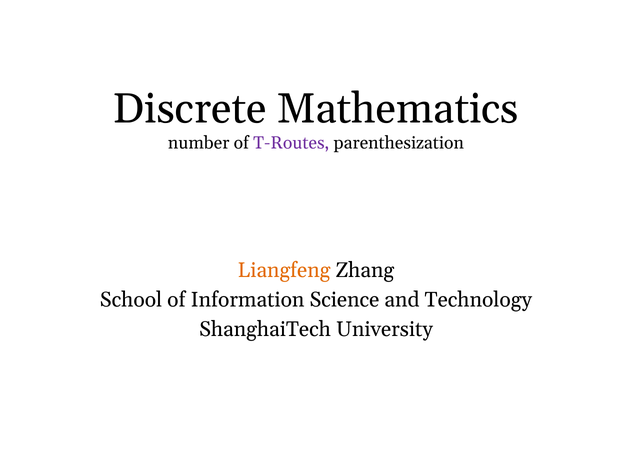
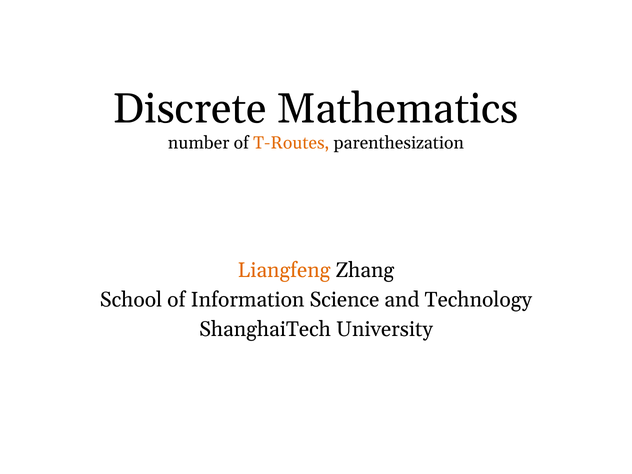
T-Routes colour: purple -> orange (291, 143)
